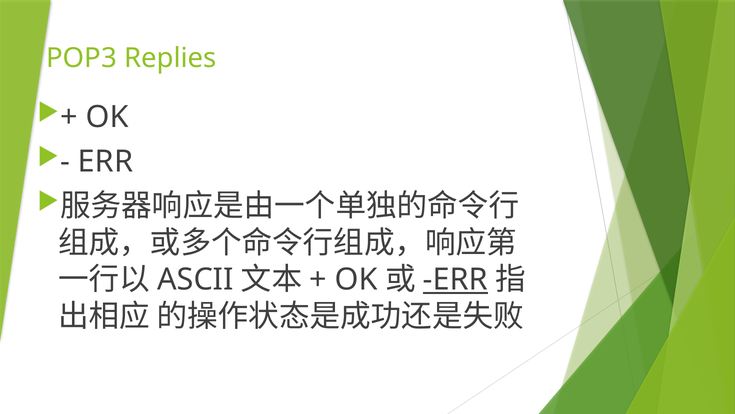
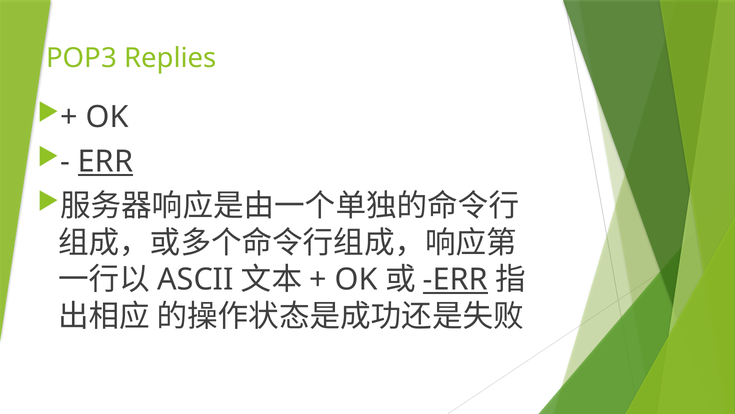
ERR underline: none -> present (106, 161)
